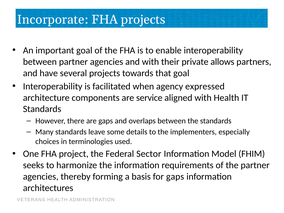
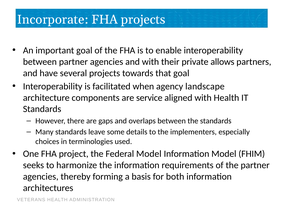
expressed: expressed -> landscape (205, 86)
Federal Sector: Sector -> Model (149, 154)
for gaps: gaps -> both (175, 177)
